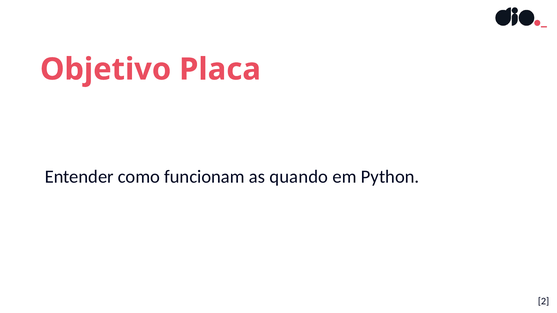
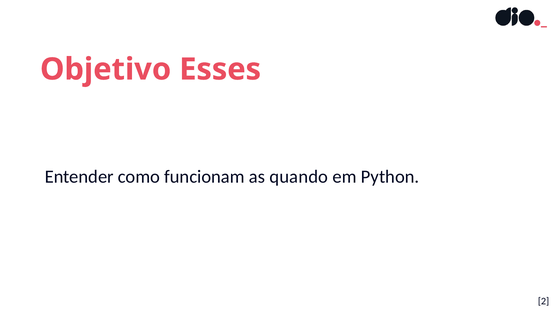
Placa: Placa -> Esses (220, 69)
